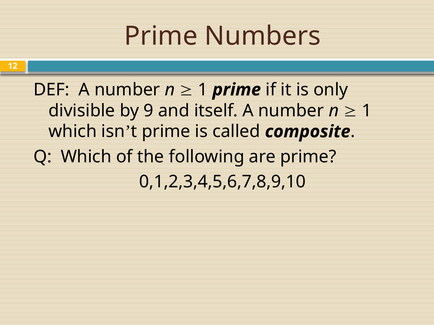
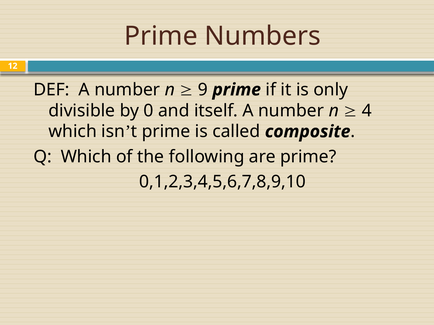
1: 1 -> 9 (203, 90)
9: 9 -> 0 (149, 111)
1: 1 -> 4 (367, 111)
